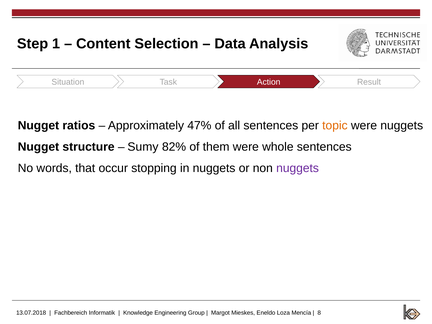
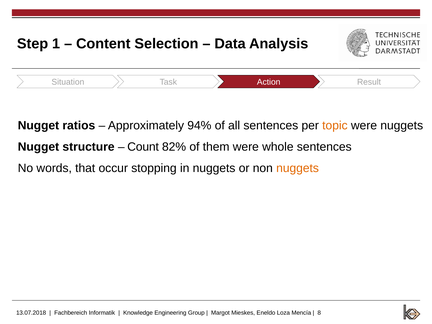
47%: 47% -> 94% (199, 126)
Sumy: Sumy -> Count (143, 147)
nuggets colour: purple -> orange (298, 168)
